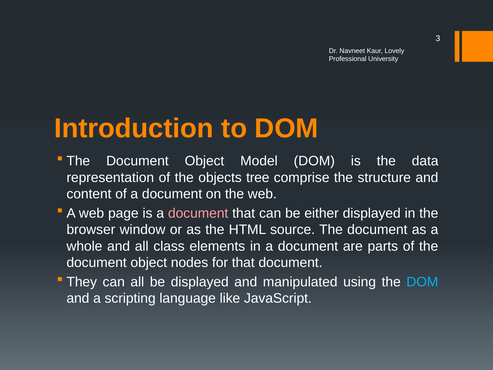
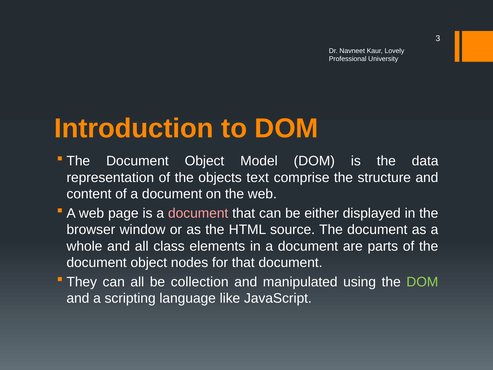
tree: tree -> text (258, 177)
be displayed: displayed -> collection (200, 282)
DOM colour: light blue -> light green (422, 282)
